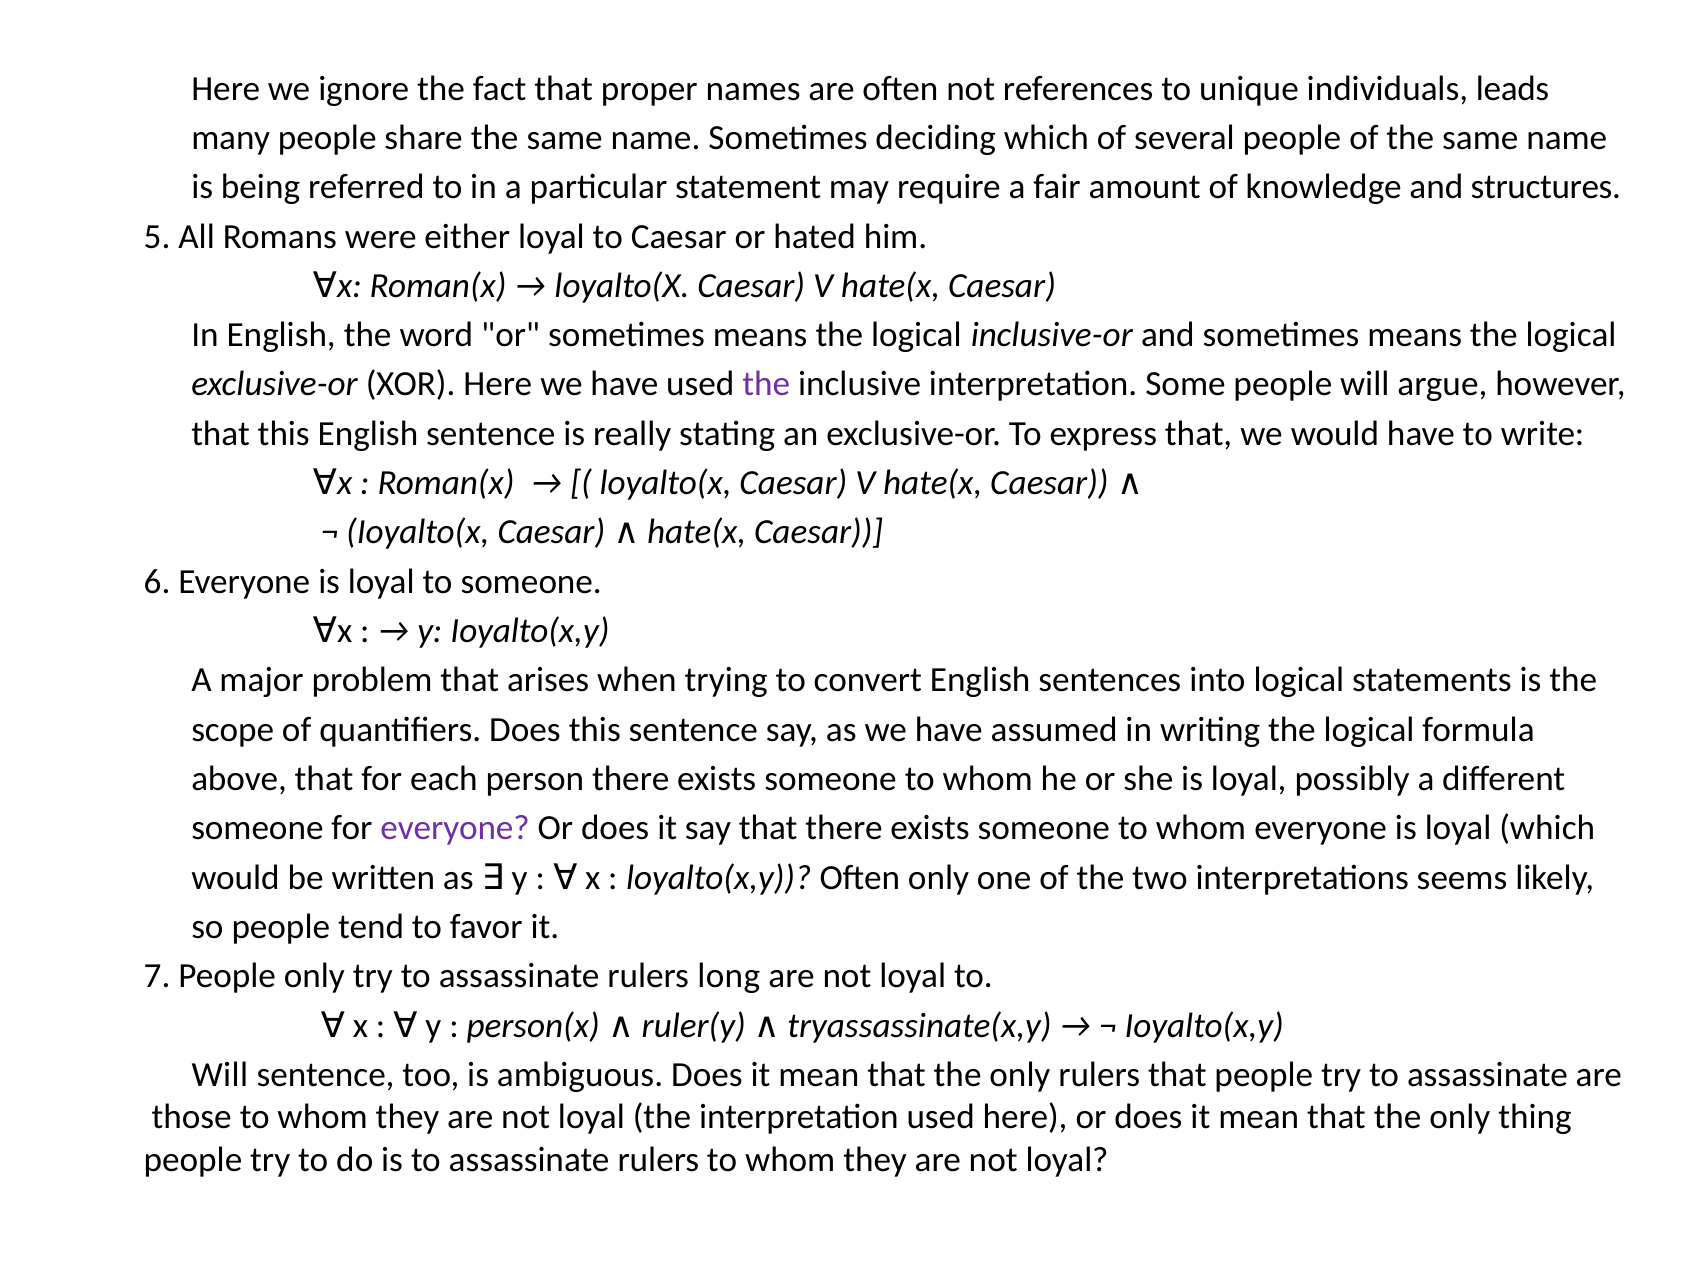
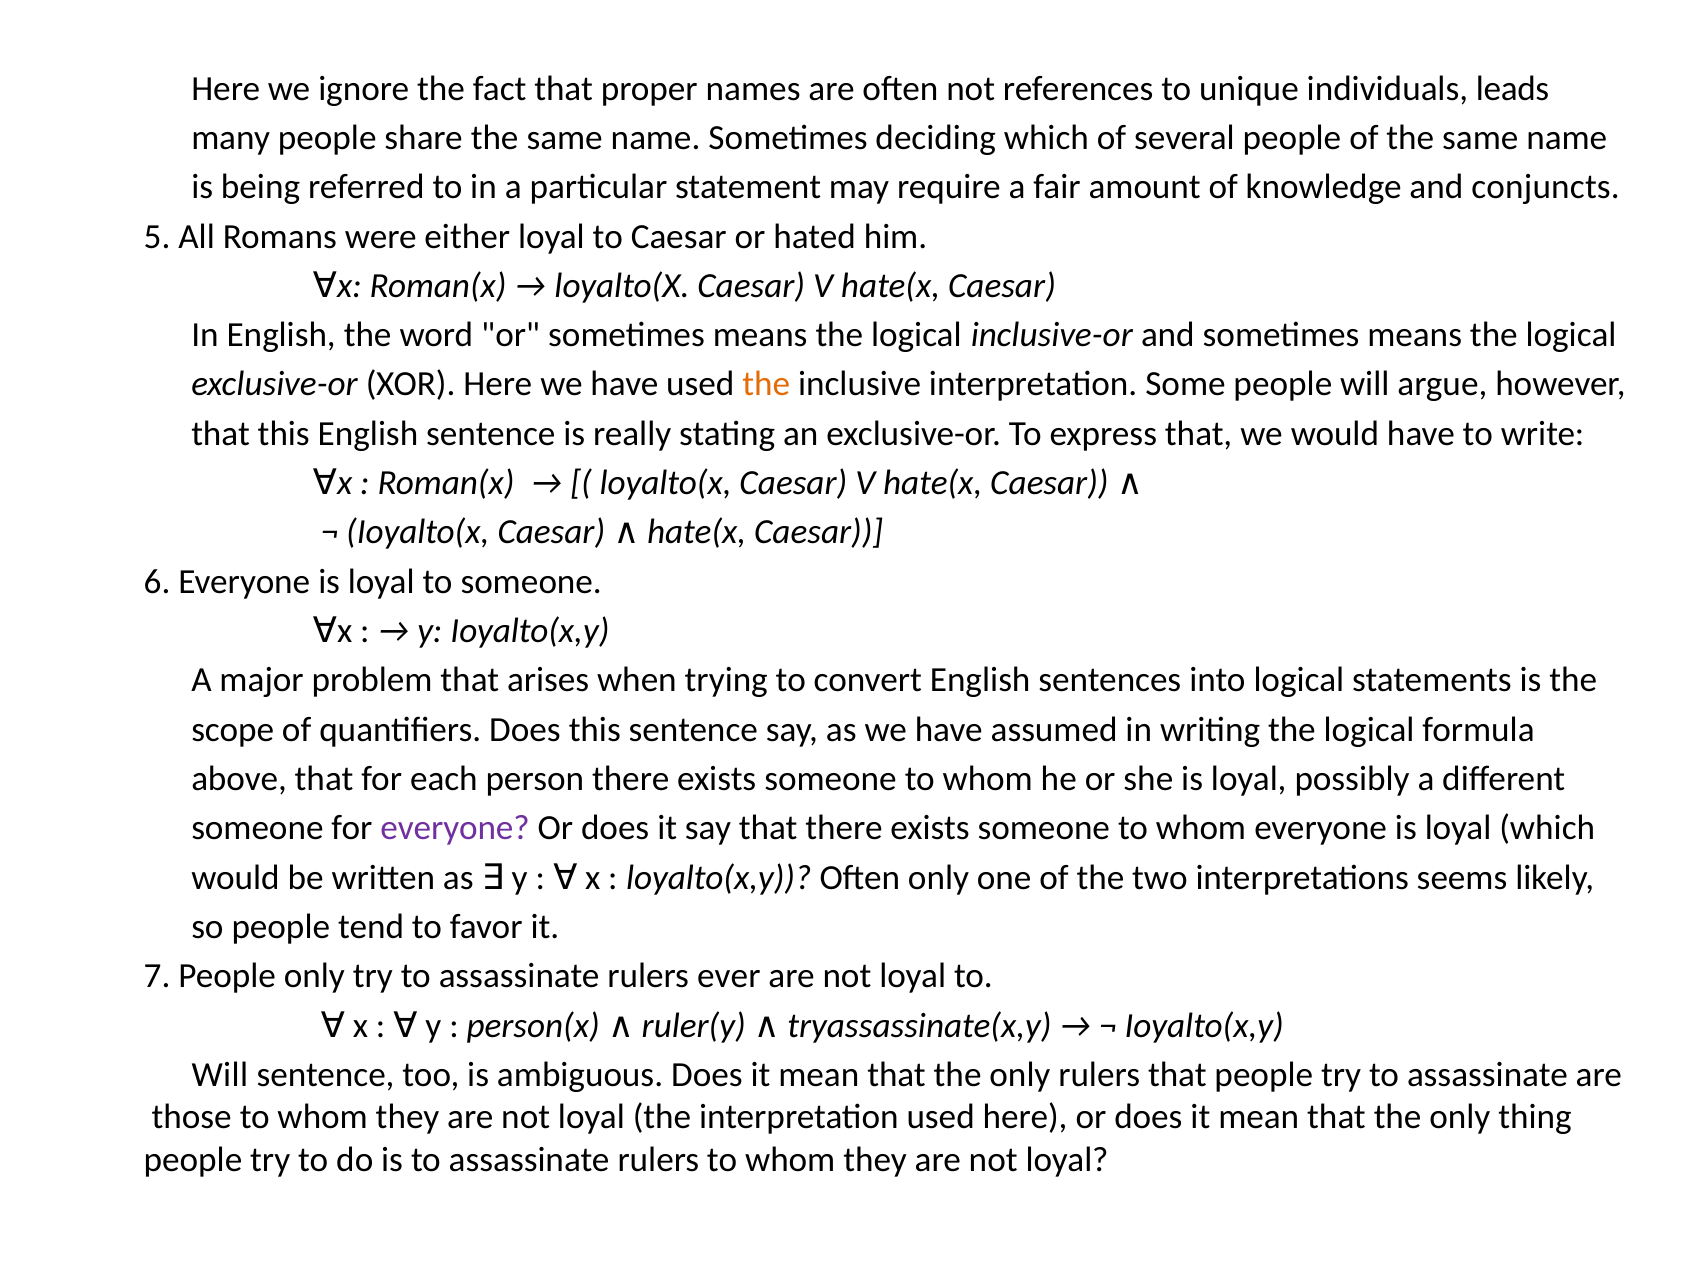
structures: structures -> conjuncts (1546, 187)
the colour: purple -> orange (766, 384)
long: long -> ever (729, 976)
